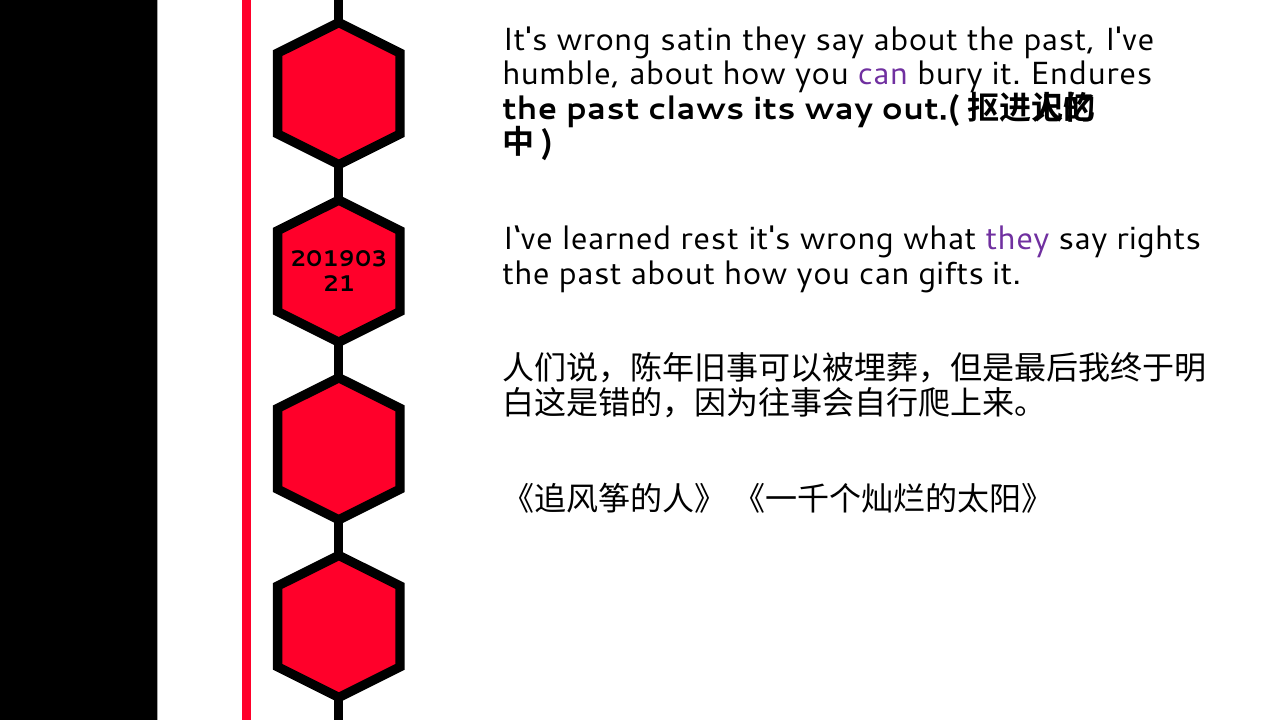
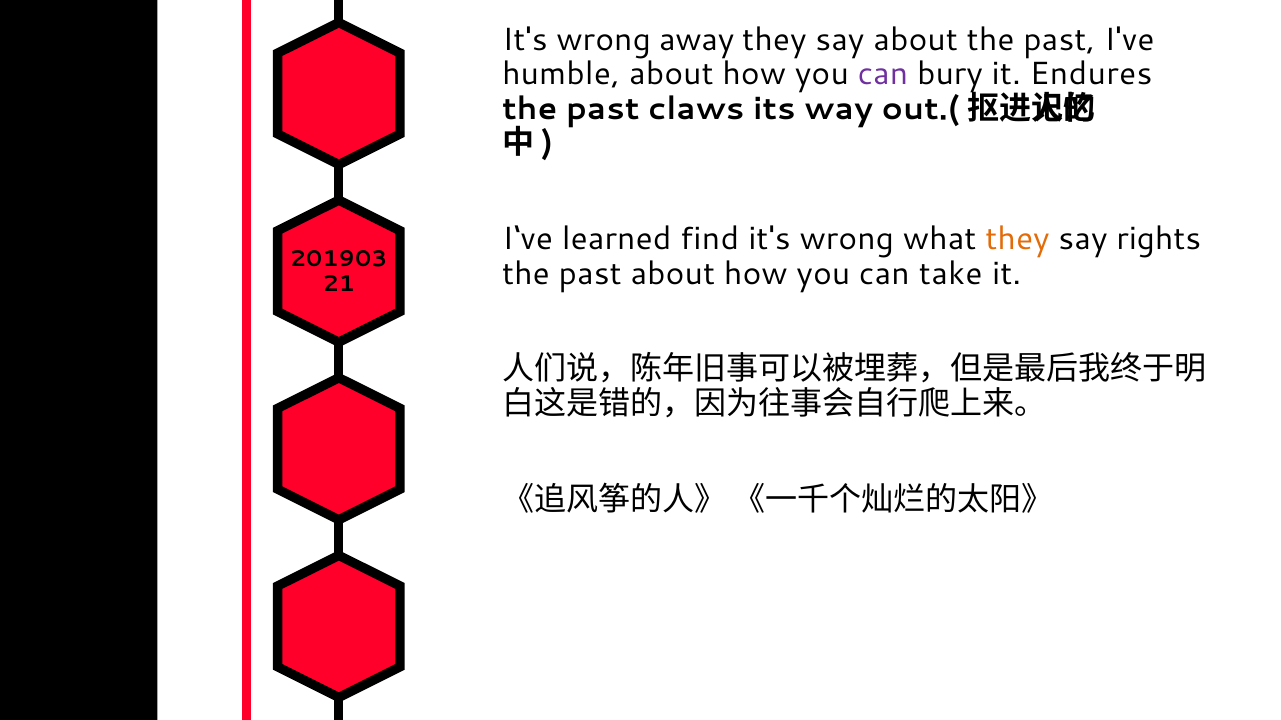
satin: satin -> away (697, 40)
rest: rest -> find (710, 239)
they colour: purple -> orange (1018, 239)
gifts: gifts -> take (951, 274)
